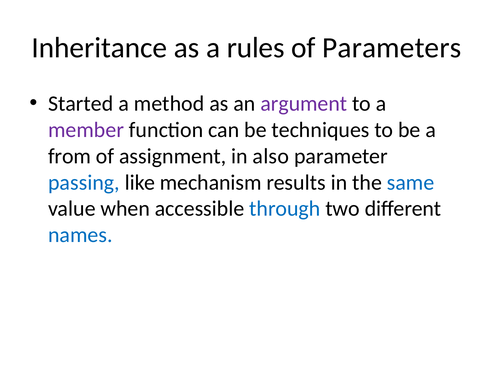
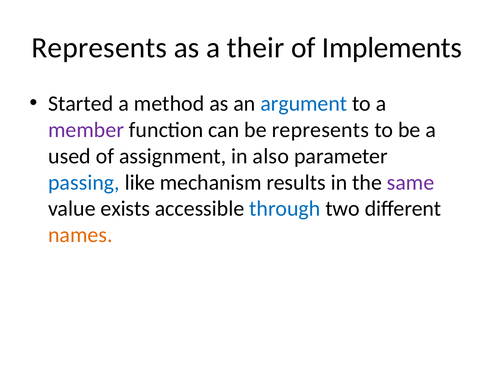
Inheritance: Inheritance -> Represents (99, 48)
rules: rules -> their (256, 48)
Parameters: Parameters -> Implements (392, 48)
argument colour: purple -> blue (304, 103)
be techniques: techniques -> represents (320, 130)
from: from -> used (69, 156)
same colour: blue -> purple (411, 182)
when: when -> exists (125, 209)
names colour: blue -> orange (80, 235)
